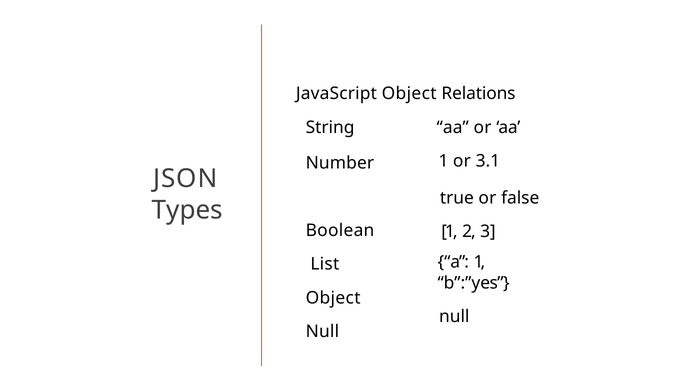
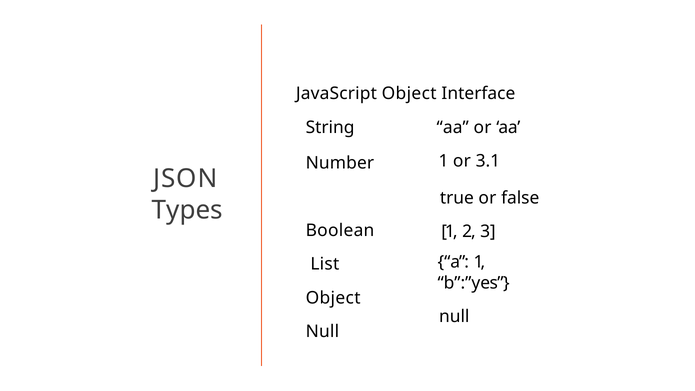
Relations: Relations -> Interface (478, 94)
